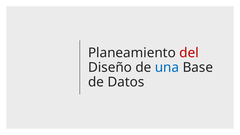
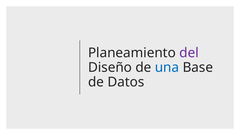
del colour: red -> purple (189, 53)
